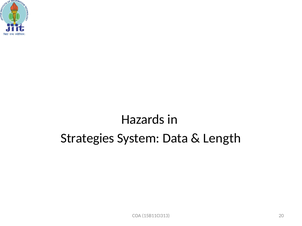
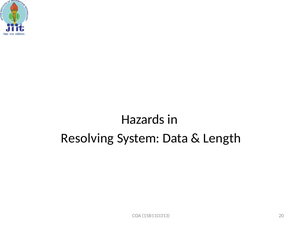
Strategies: Strategies -> Resolving (87, 139)
